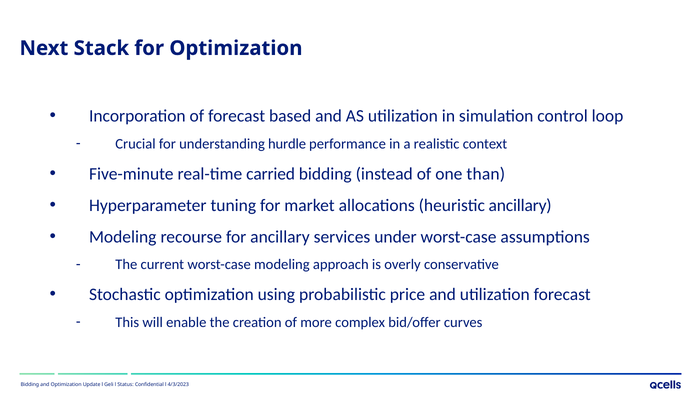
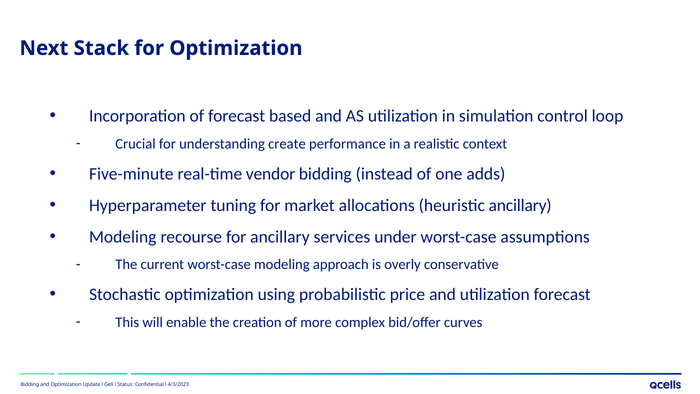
hurdle: hurdle -> create (287, 144)
carried: carried -> vendor (271, 174)
than: than -> adds (486, 174)
